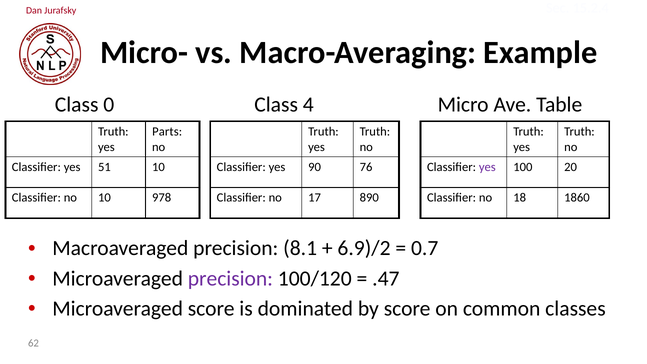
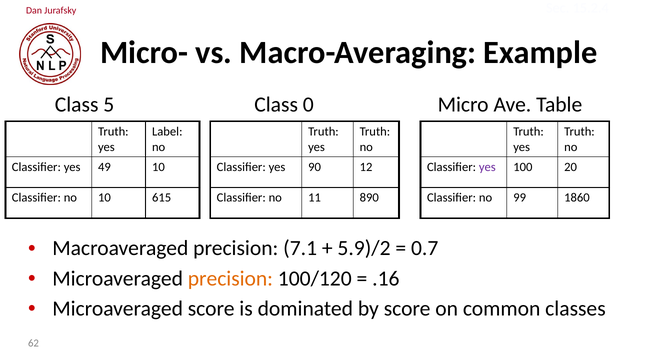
0: 0 -> 5 (109, 105)
4: 4 -> 0 (308, 105)
Parts: Parts -> Label (167, 132)
51: 51 -> 49 (104, 167)
76: 76 -> 12 (366, 167)
978: 978 -> 615 (162, 198)
17: 17 -> 11 (315, 198)
18: 18 -> 99 (520, 198)
8.1: 8.1 -> 7.1 (300, 248)
6.9)/2: 6.9)/2 -> 5.9)/2 (364, 248)
precision colour: purple -> orange (230, 278)
.47: .47 -> .16 (386, 278)
